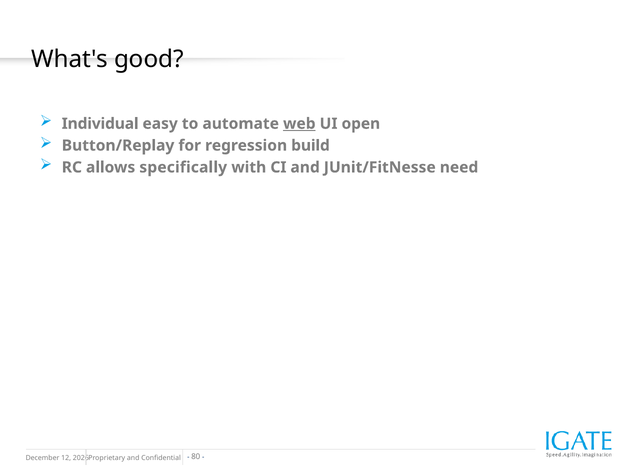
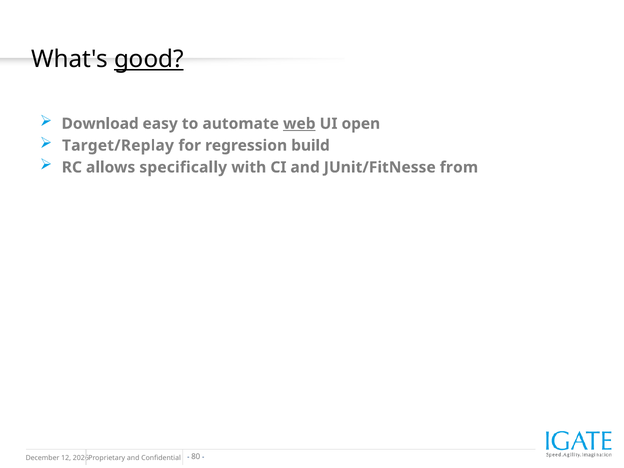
good underline: none -> present (149, 59)
Individual: Individual -> Download (100, 124)
Button/Replay: Button/Replay -> Target/Replay (118, 145)
need: need -> from (459, 167)
